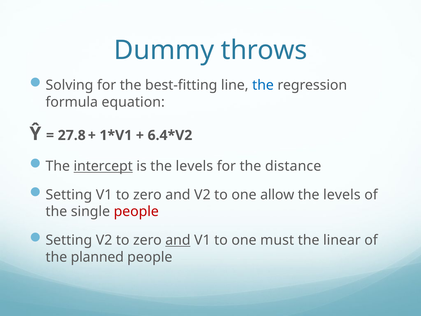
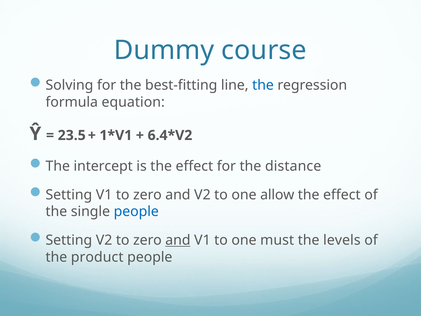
throws: throws -> course (264, 50)
27.8: 27.8 -> 23.5 (72, 135)
intercept underline: present -> none (103, 166)
is the levels: levels -> effect (194, 166)
levels: levels -> effect (342, 195)
people colour: red -> blue (136, 211)
linear: linear -> levels (342, 240)
planned: planned -> product (97, 257)
